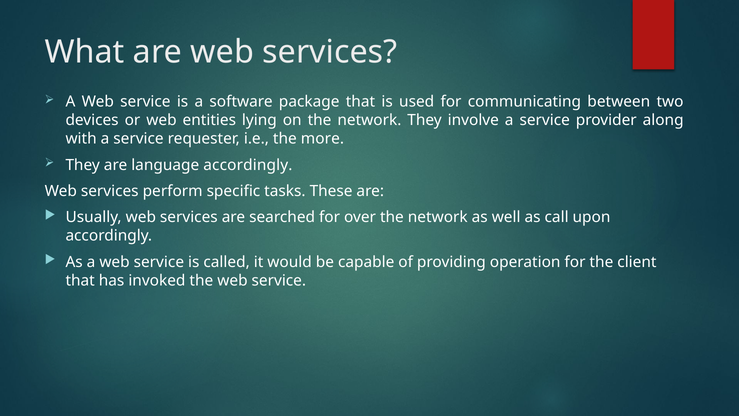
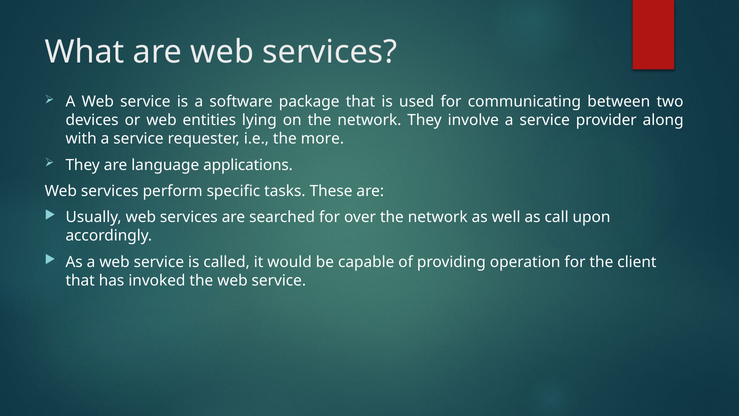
language accordingly: accordingly -> applications (248, 165)
